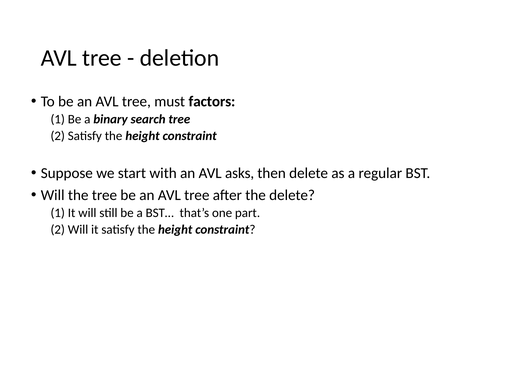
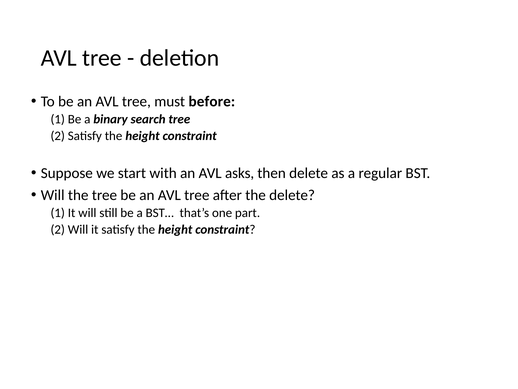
factors: factors -> before (212, 101)
